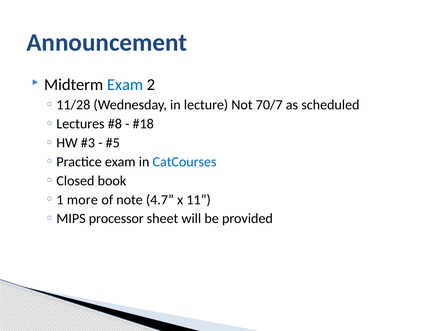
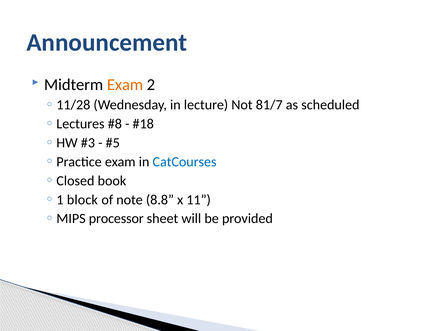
Exam colour: blue -> orange (125, 85)
70/7: 70/7 -> 81/7 (269, 105)
more: more -> block (82, 200)
4.7: 4.7 -> 8.8 (160, 200)
